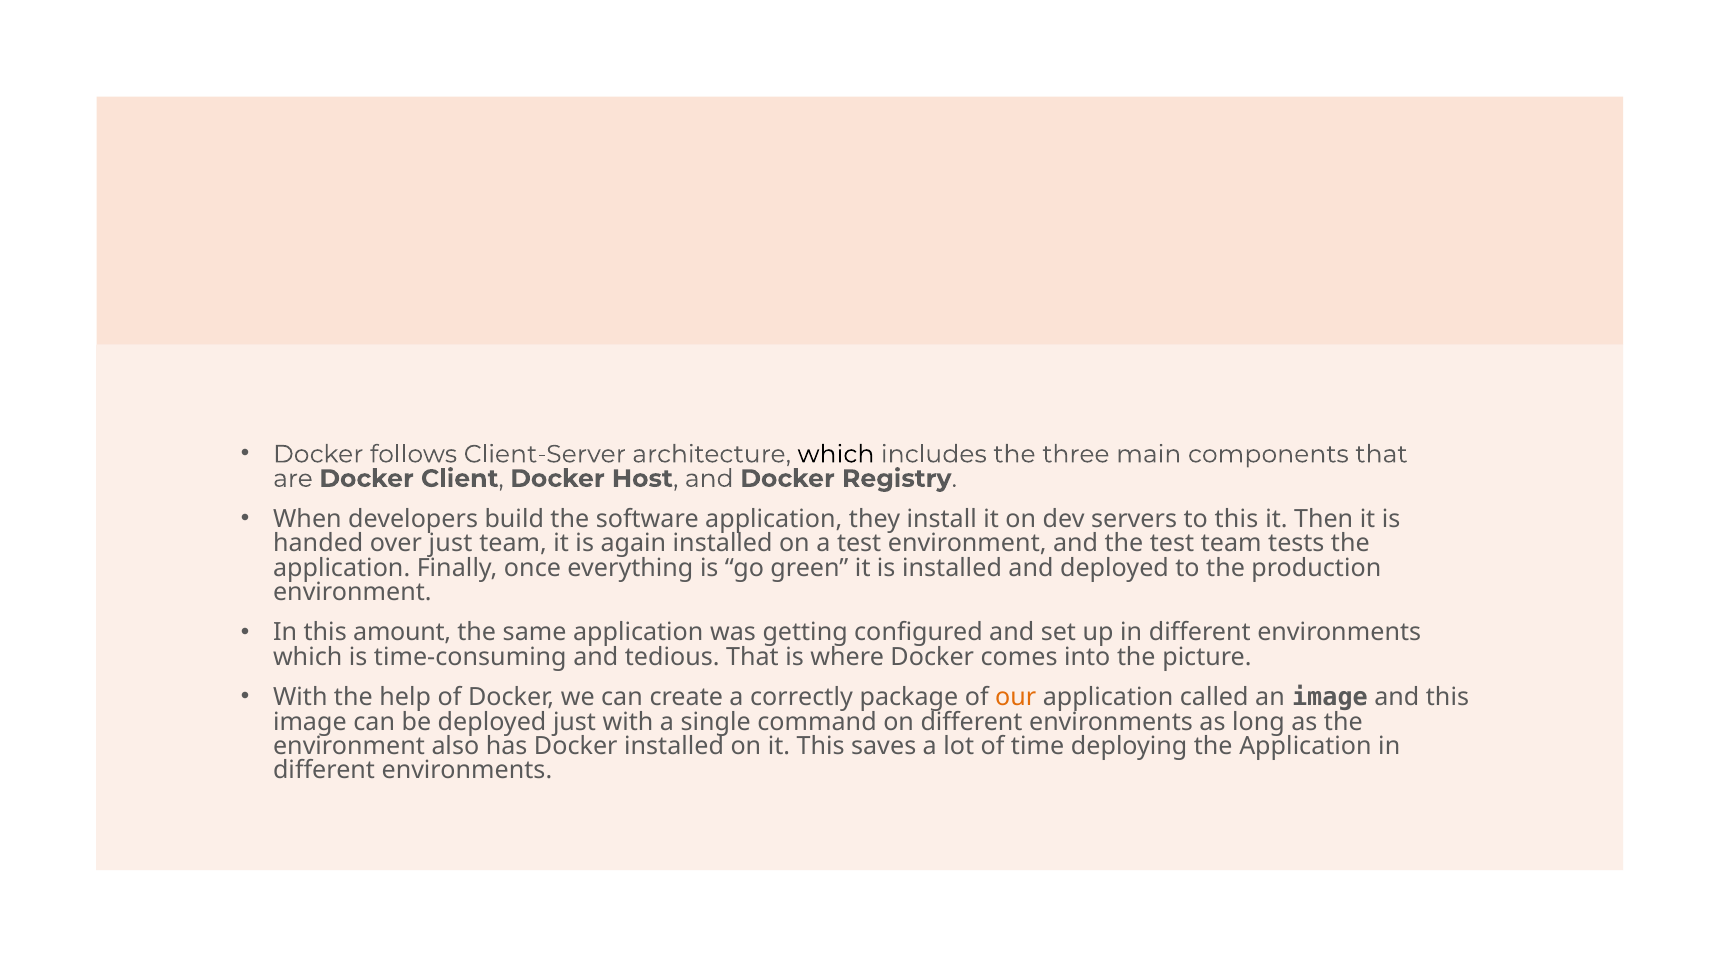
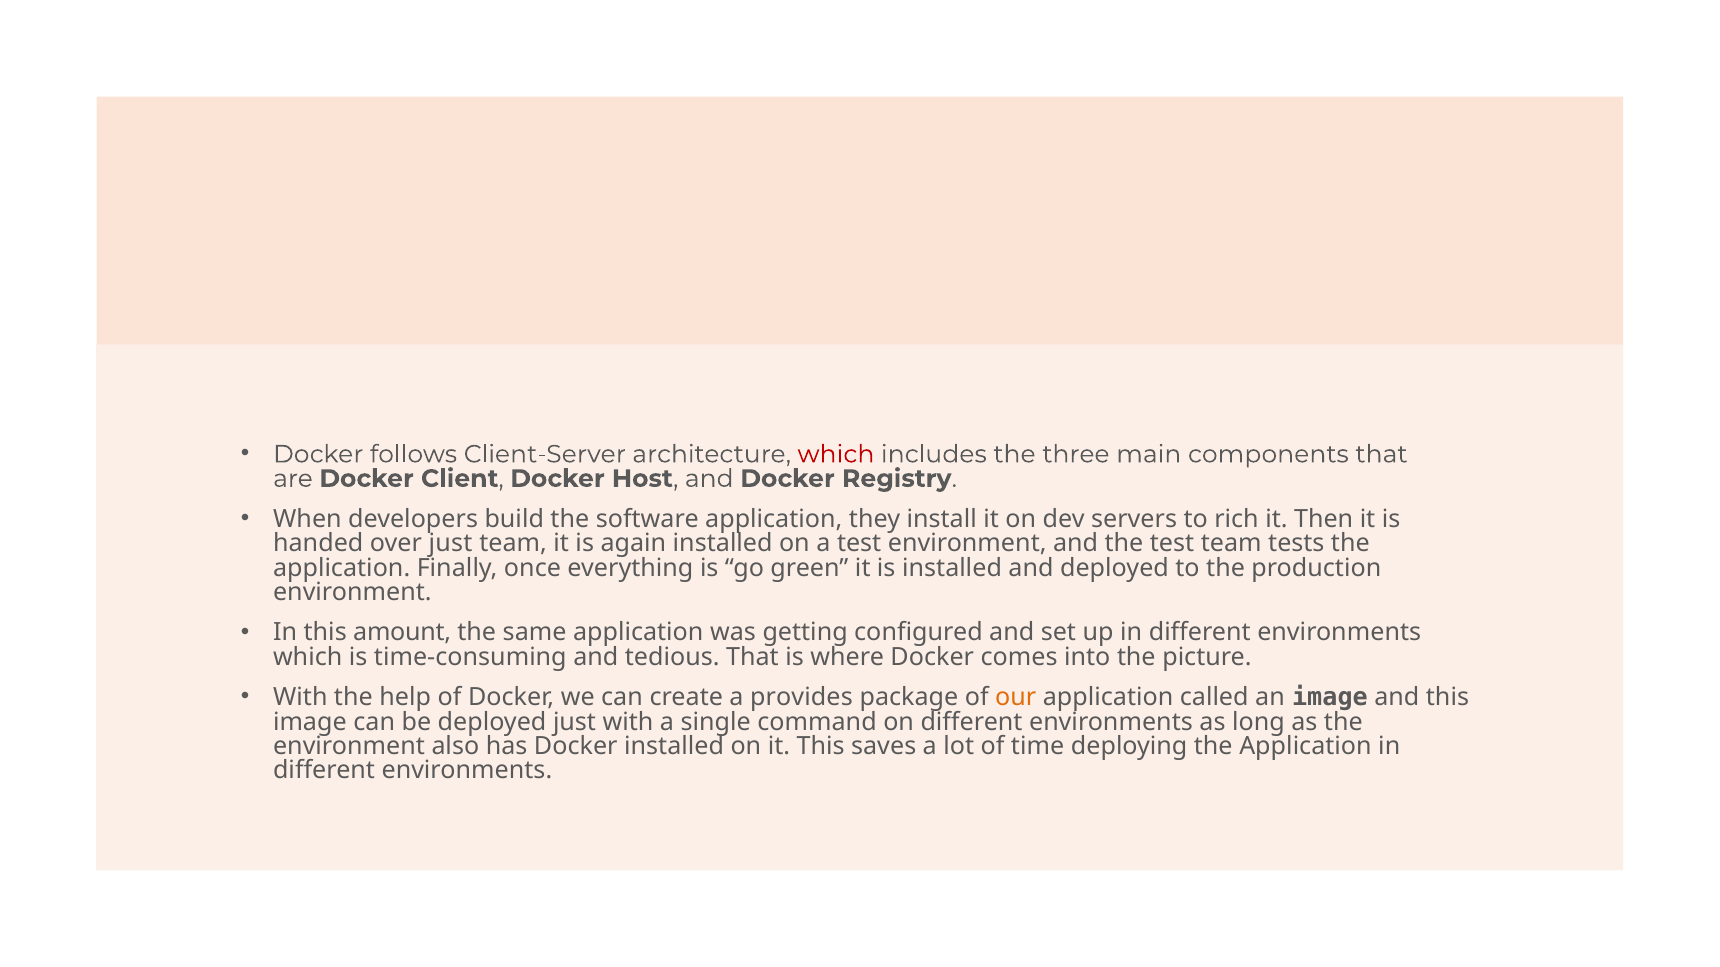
which colour: black -> red (836, 454)
to this: this -> rich (1237, 519)
correctly: correctly -> provides (801, 698)
